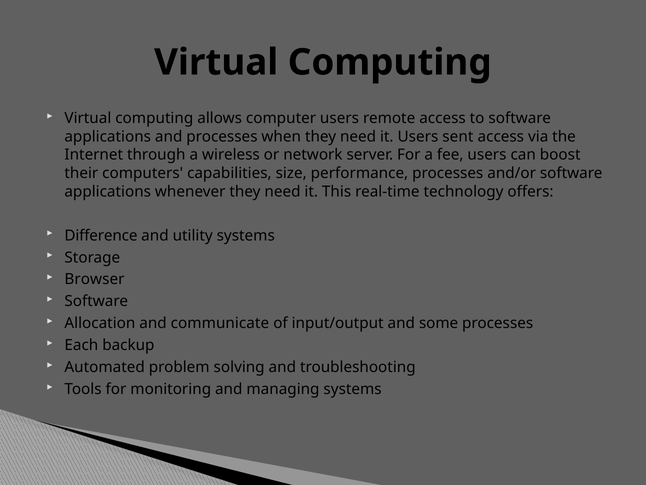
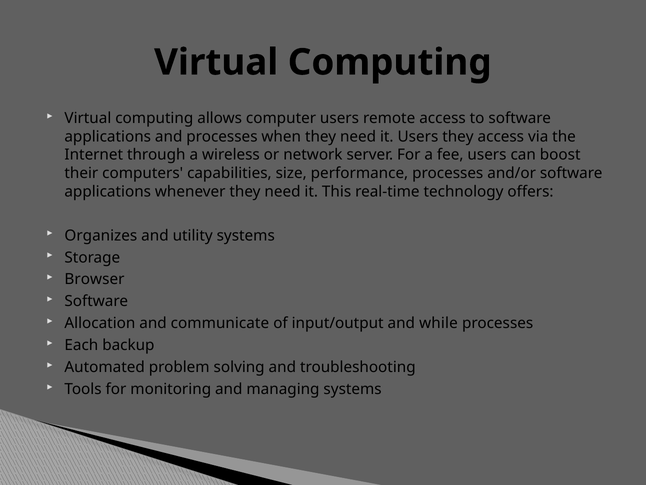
Users sent: sent -> they (458, 136)
Difference: Difference -> Organizes (101, 235)
some: some -> while (438, 323)
